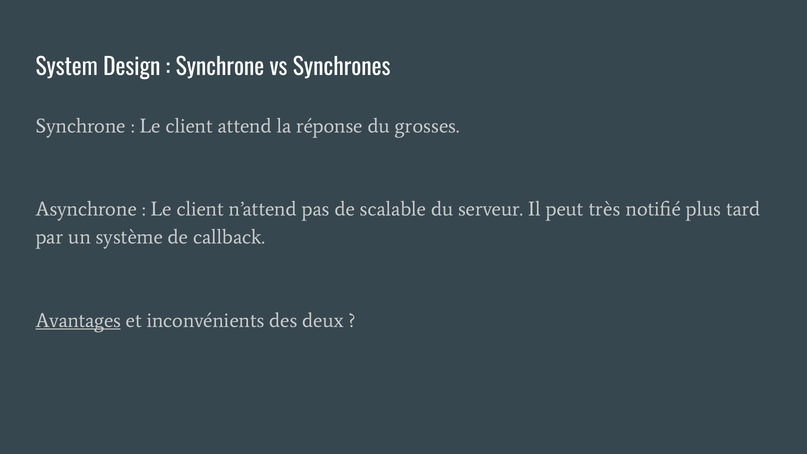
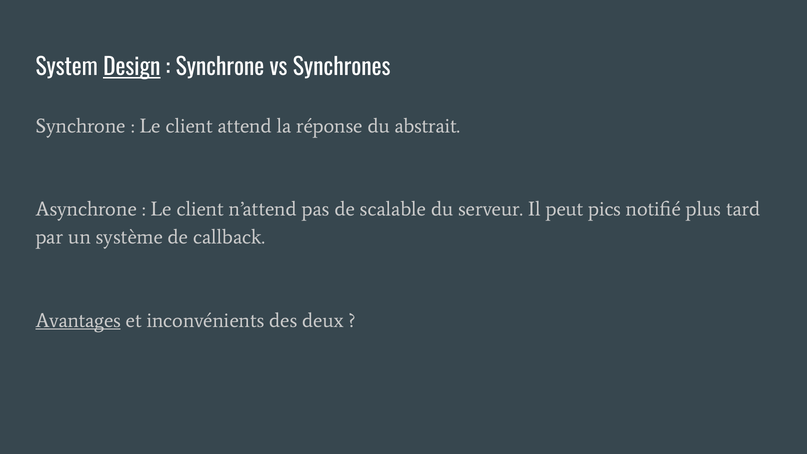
Design underline: none -> present (132, 68)
grosses: grosses -> abstrait (427, 126)
très: très -> pics (605, 209)
